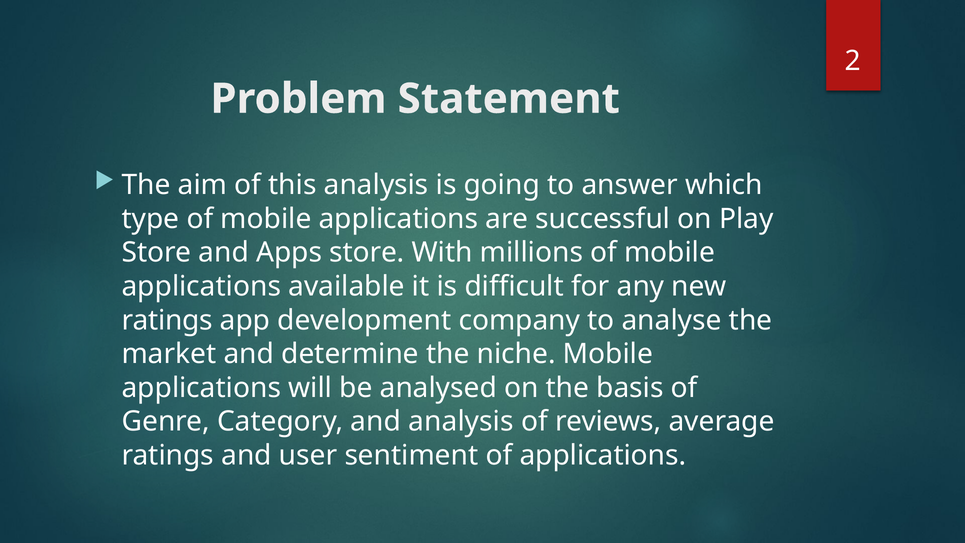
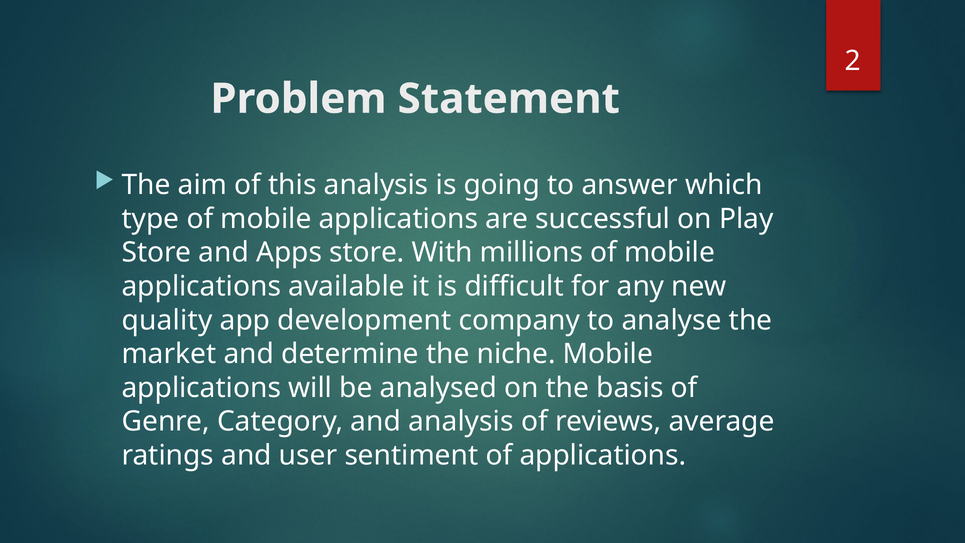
ratings: ratings -> quality (167, 320)
